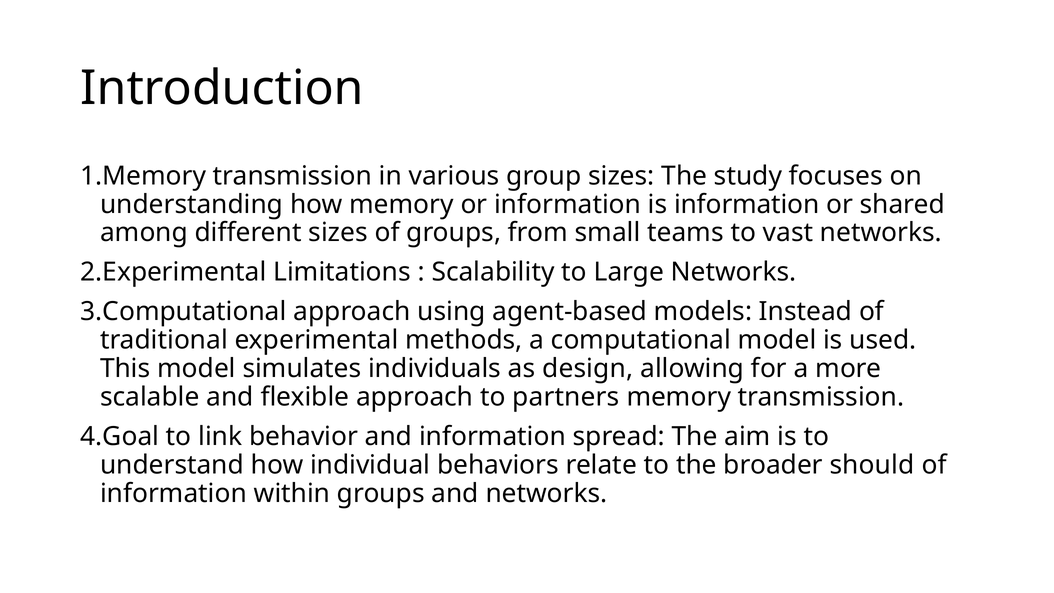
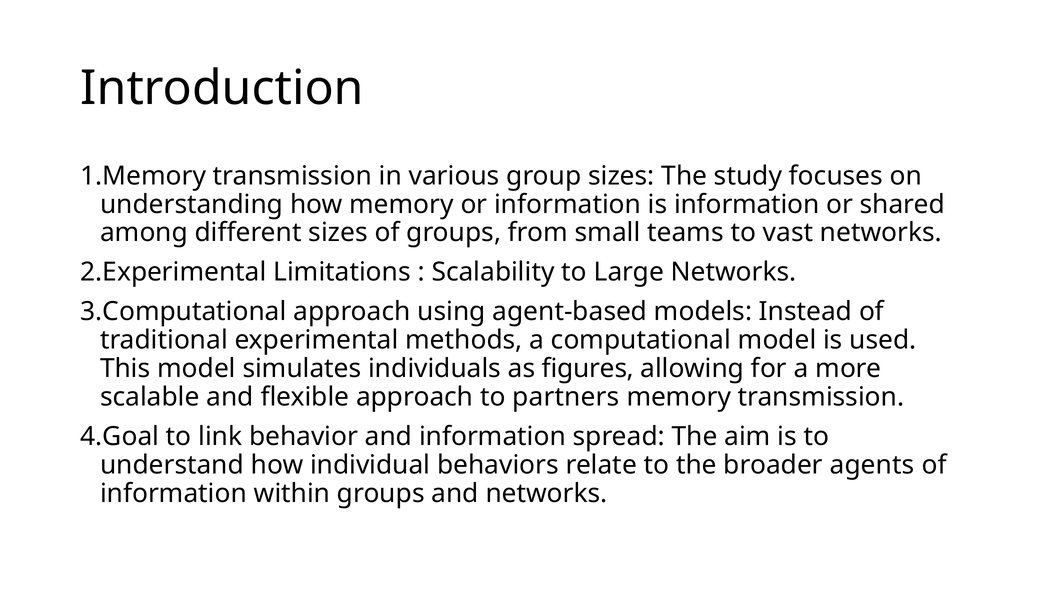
design: design -> figures (588, 368)
should: should -> agents (872, 465)
